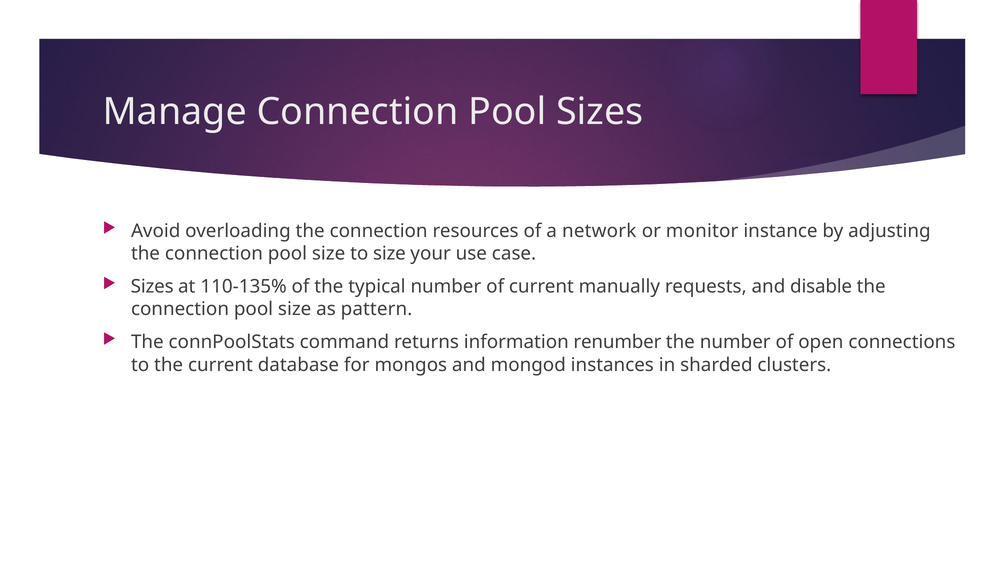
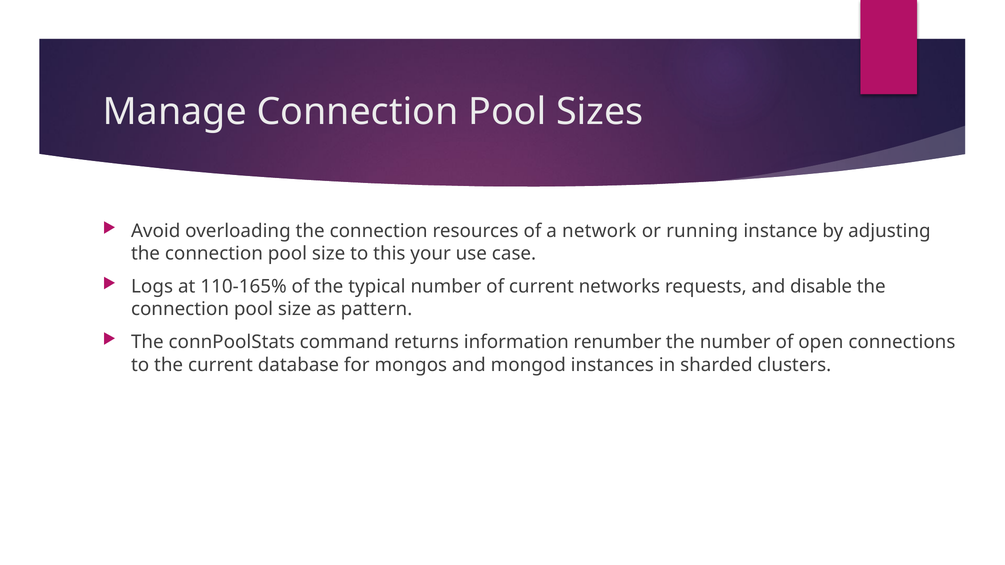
monitor: monitor -> running (702, 231)
to size: size -> this (389, 254)
Sizes: Sizes -> Logs (152, 287)
110-135%: 110-135% -> 110-165% (244, 287)
manually: manually -> networks (619, 287)
